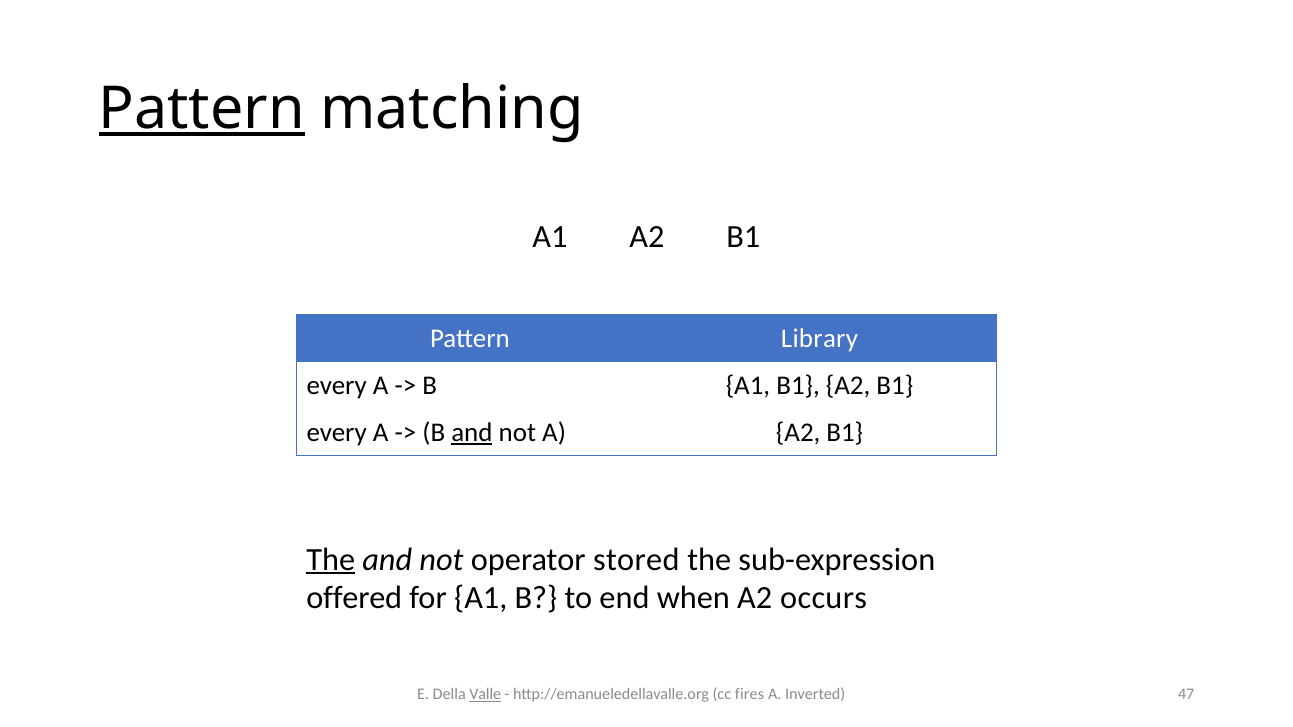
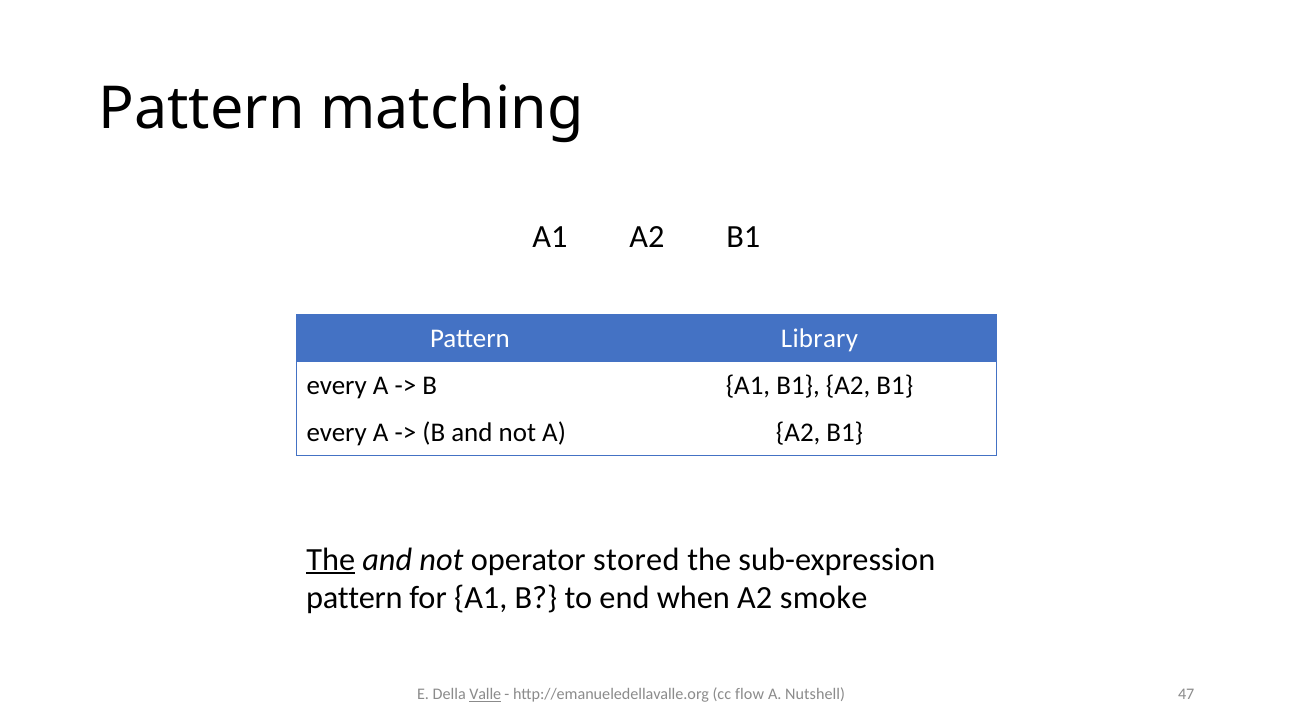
Pattern underline: present -> none (202, 109)
and underline: present -> none (472, 433)
offered: offered -> pattern (354, 599)
occurs: occurs -> smoke (824, 599)
fires: fires -> flow (750, 694)
Inverted: Inverted -> Nutshell (815, 694)
